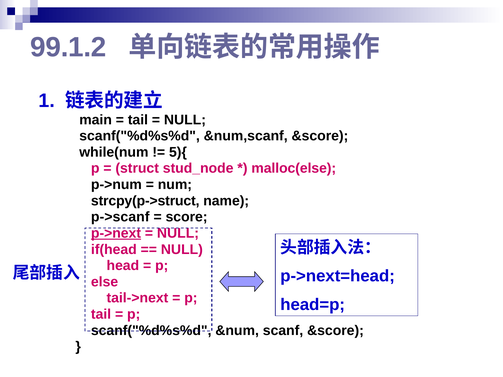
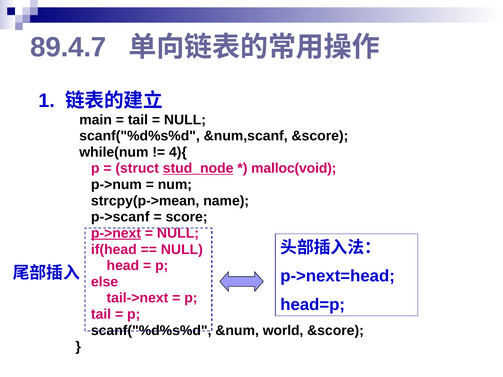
99.1.2: 99.1.2 -> 89.4.7 (68, 47)
5){: 5){ -> 4){ (178, 152)
stud_node underline: none -> present (198, 168)
malloc(else: malloc(else -> malloc(void (294, 168)
strcpy(p->struct: strcpy(p->struct -> strcpy(p->mean (145, 201)
scanf: scanf -> world (283, 331)
